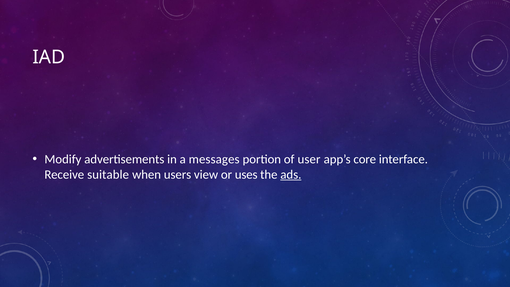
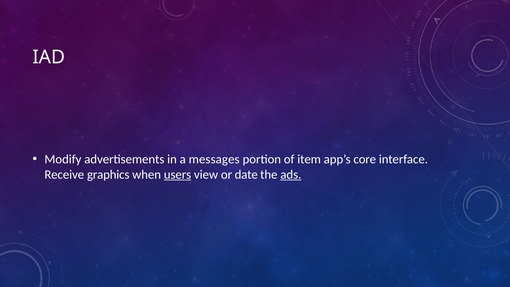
user: user -> item (309, 159)
suitable: suitable -> graphics (108, 174)
users underline: none -> present (178, 174)
uses: uses -> date (246, 174)
